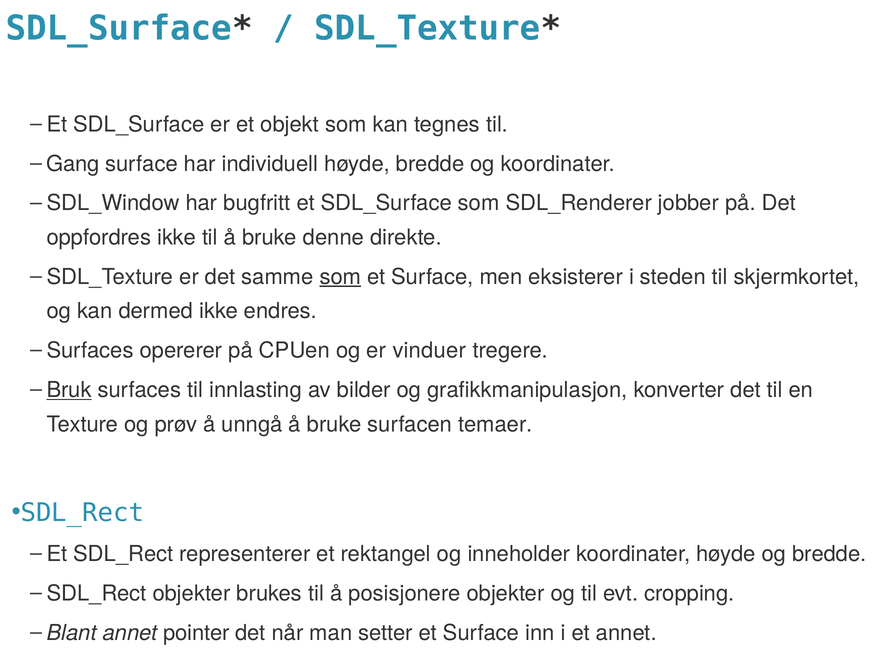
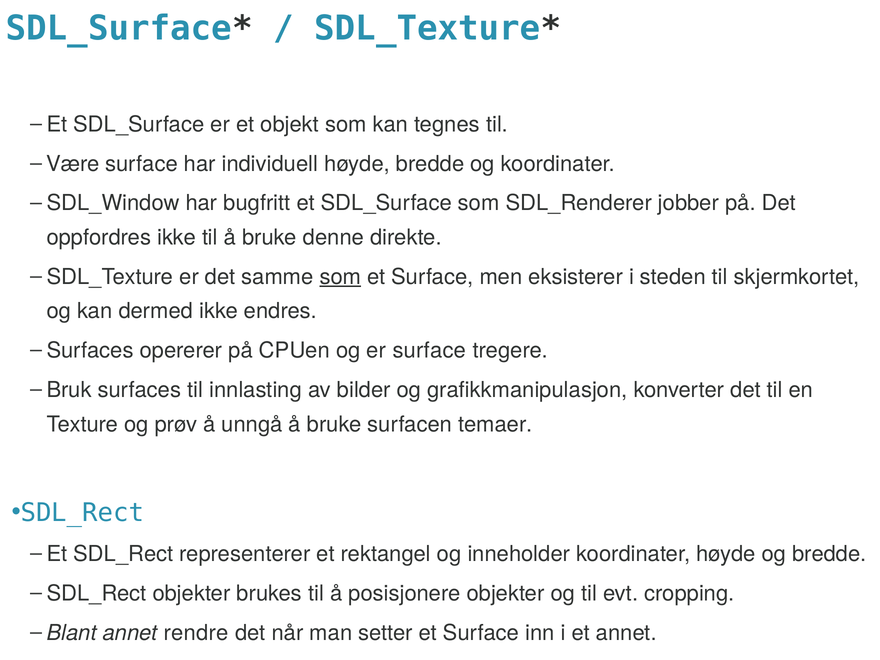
Gang: Gang -> Være (73, 164)
er vinduer: vinduer -> surface (429, 351)
Bruk underline: present -> none (69, 390)
pointer: pointer -> rendre (196, 633)
